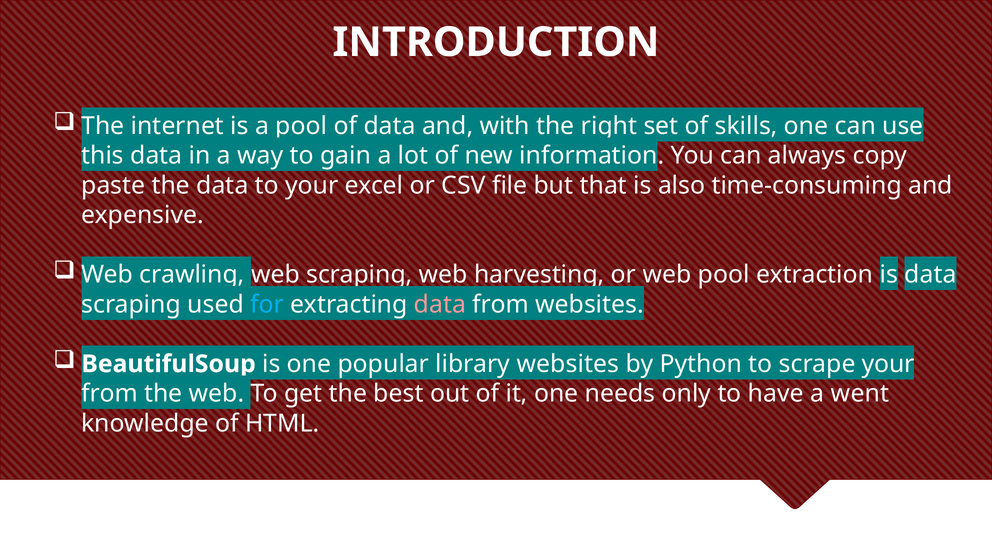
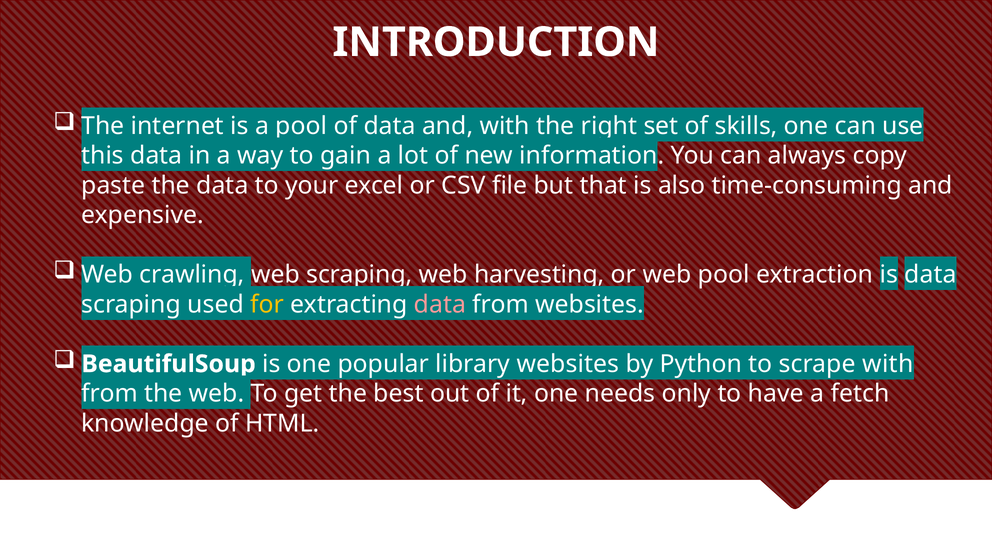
for colour: light blue -> yellow (267, 304)
scrape your: your -> with (888, 364)
went: went -> fetch (860, 394)
